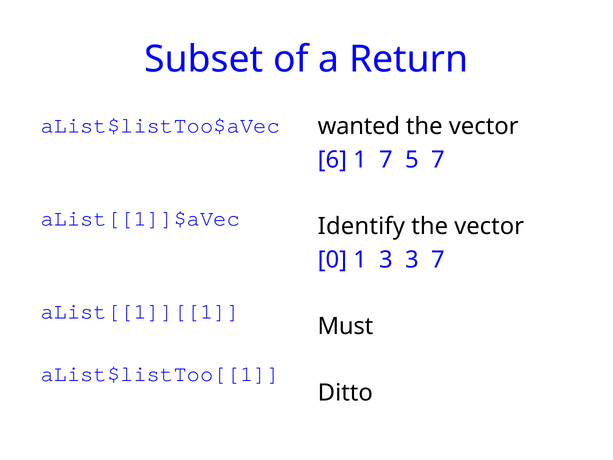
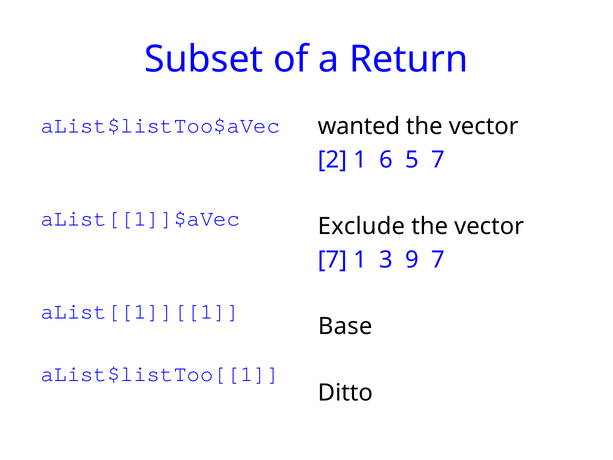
6: 6 -> 2 (332, 160)
1 7: 7 -> 6 (386, 160)
Identify: Identify -> Exclude (361, 226)
0: 0 -> 7 (332, 260)
3 3: 3 -> 9 (412, 260)
Must: Must -> Base (345, 326)
